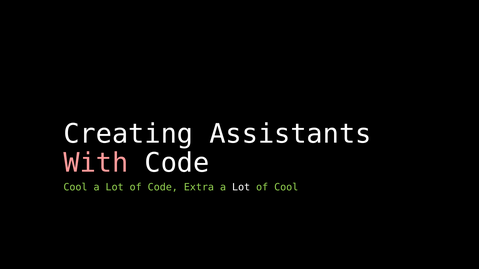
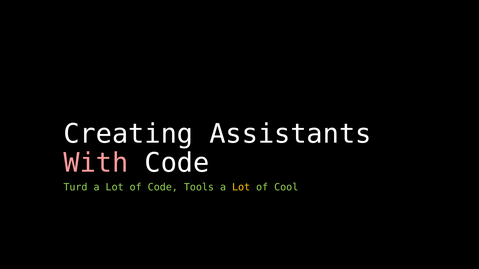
Cool: Cool -> Turd (75, 187)
Extra: Extra -> Tools (199, 187)
Lot colour: white -> yellow (241, 187)
